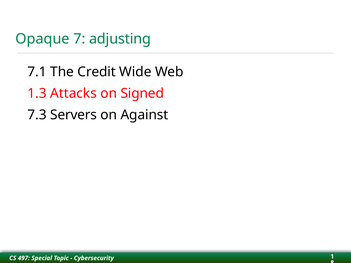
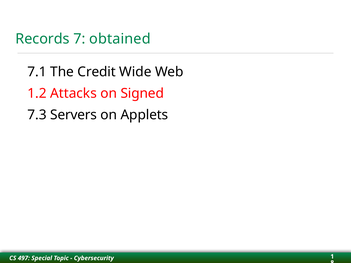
Opaque: Opaque -> Records (43, 39)
adjusting: adjusting -> obtained (120, 39)
1.3: 1.3 -> 1.2 (37, 93)
Against: Against -> Applets (144, 115)
